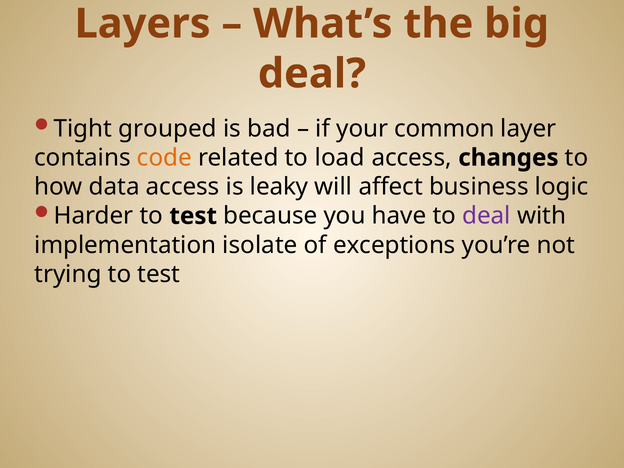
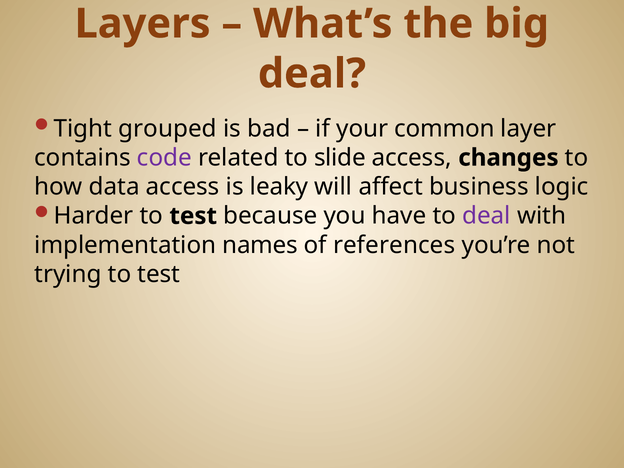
code colour: orange -> purple (164, 158)
load: load -> slide (340, 158)
isolate: isolate -> names (260, 245)
exceptions: exceptions -> references (394, 245)
